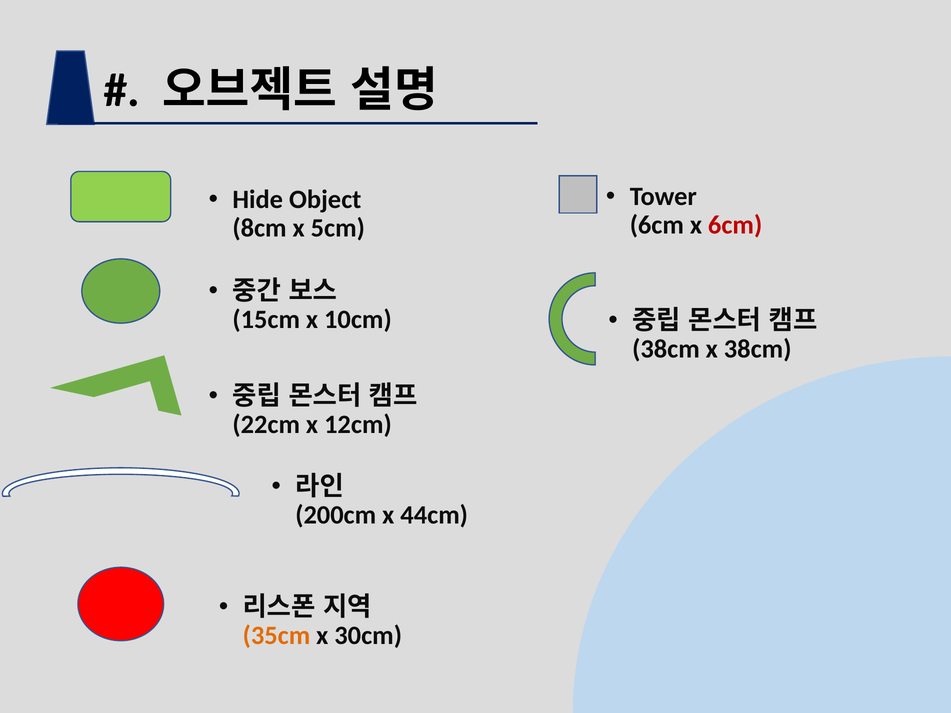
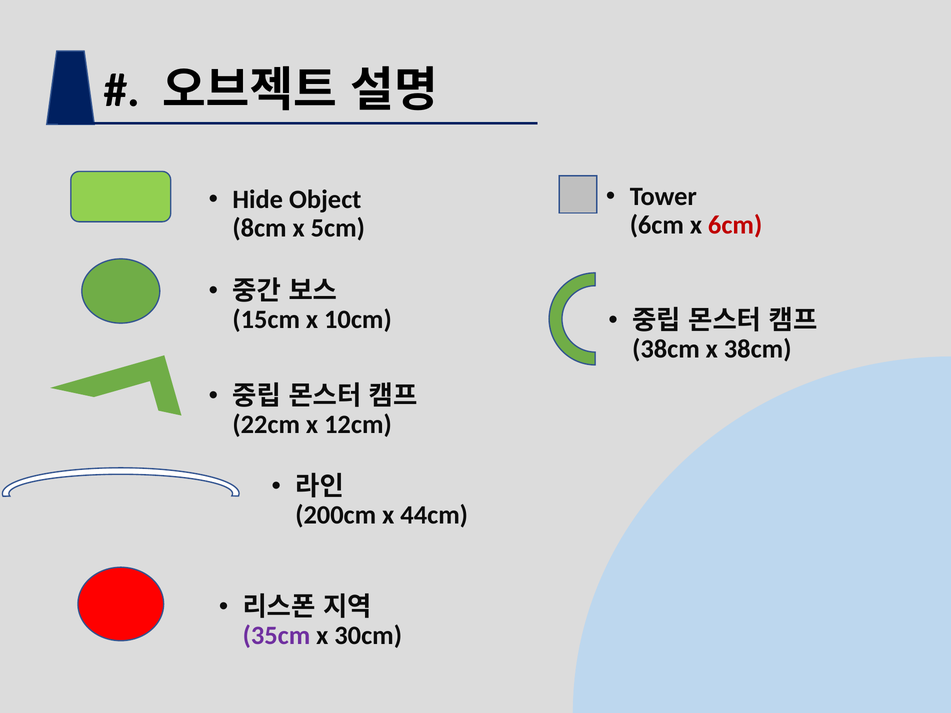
35cm colour: orange -> purple (276, 636)
